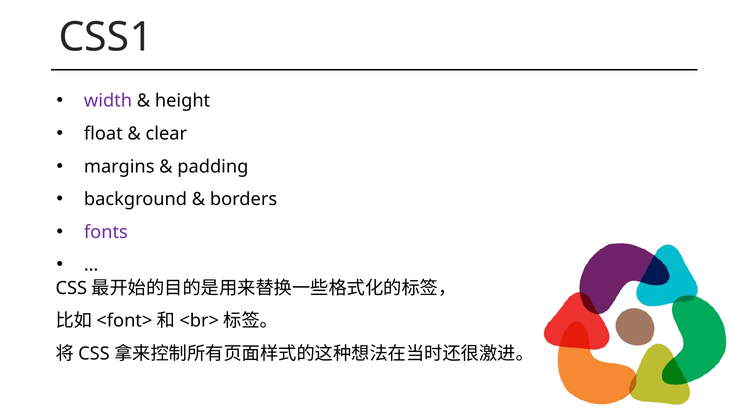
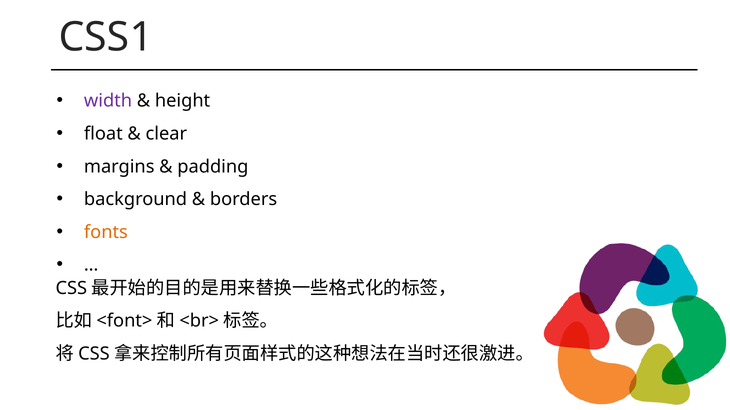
fonts colour: purple -> orange (106, 233)
